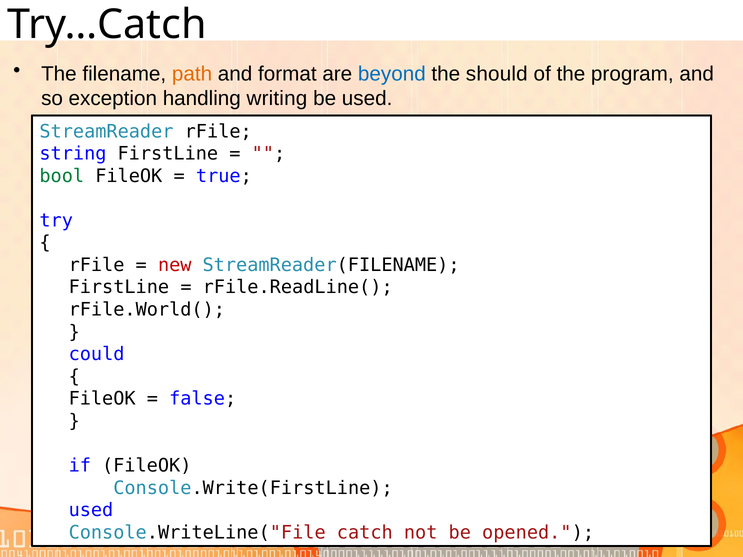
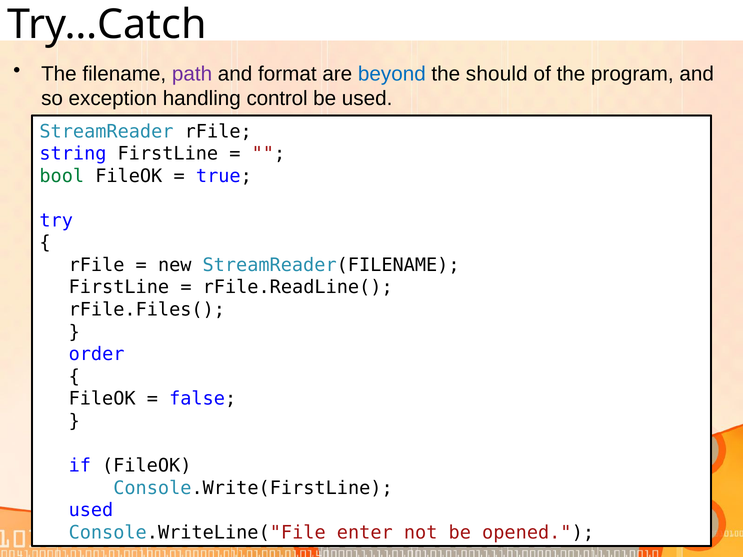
path colour: orange -> purple (192, 74)
writing: writing -> control (277, 99)
new colour: red -> black (175, 265)
rFile.World(: rFile.World( -> rFile.Files( (147, 310)
could: could -> order (97, 354)
catch: catch -> enter (365, 533)
